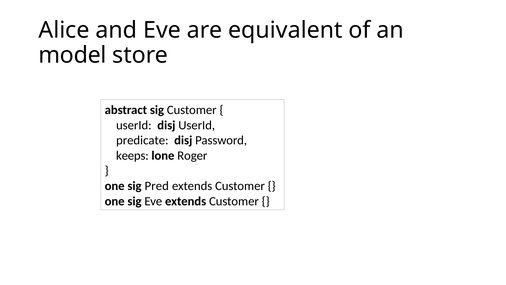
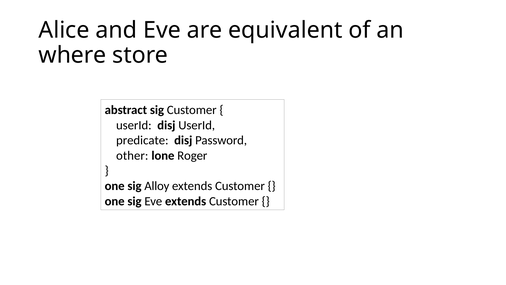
model: model -> where (72, 55)
keeps: keeps -> other (132, 155)
Pred: Pred -> Alloy (157, 186)
